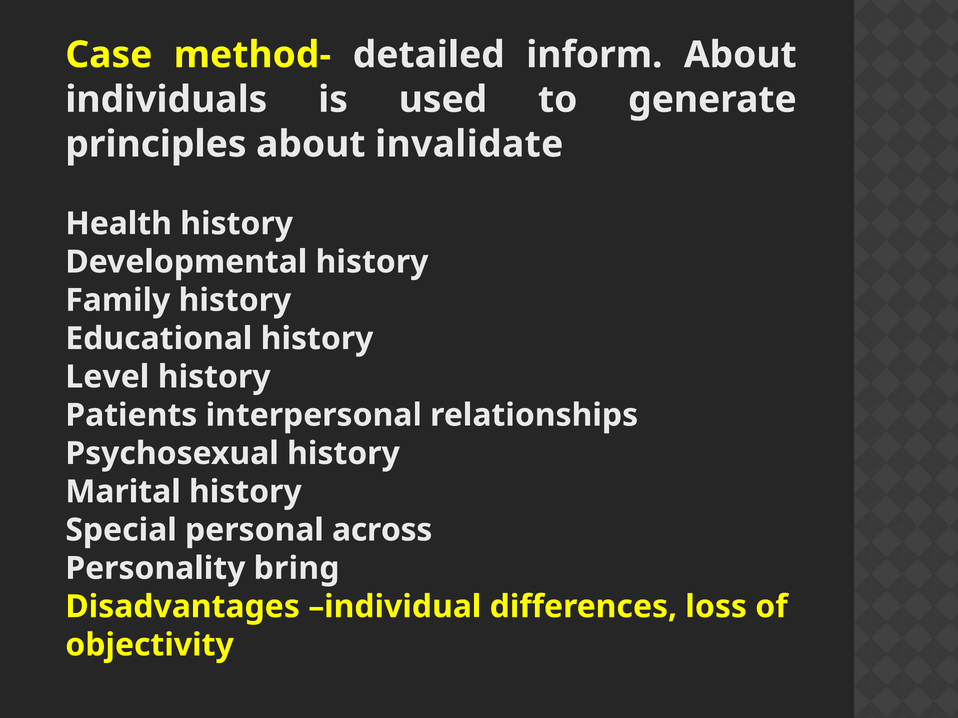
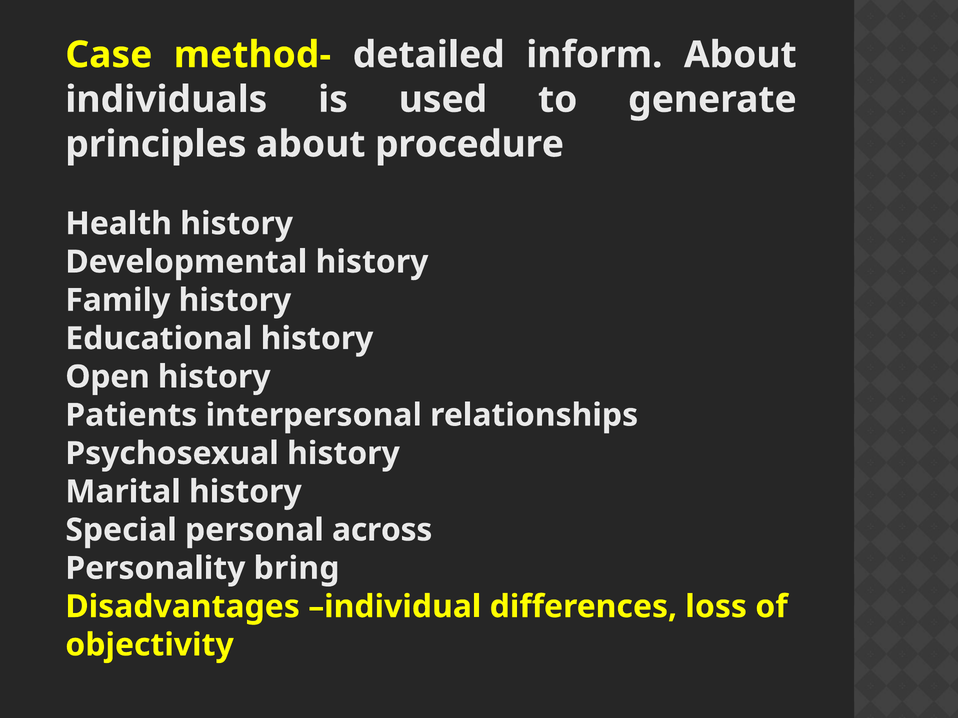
invalidate: invalidate -> procedure (470, 144)
Level: Level -> Open (108, 377)
